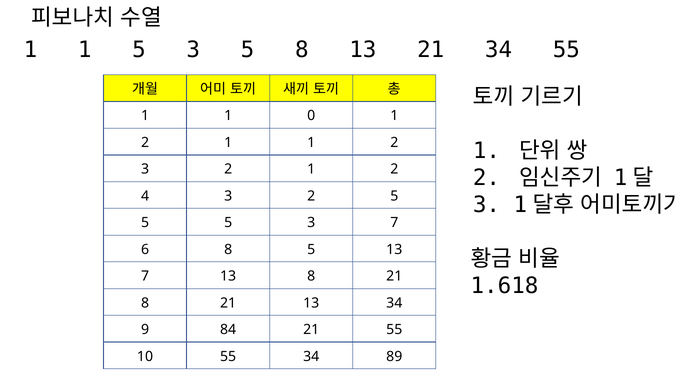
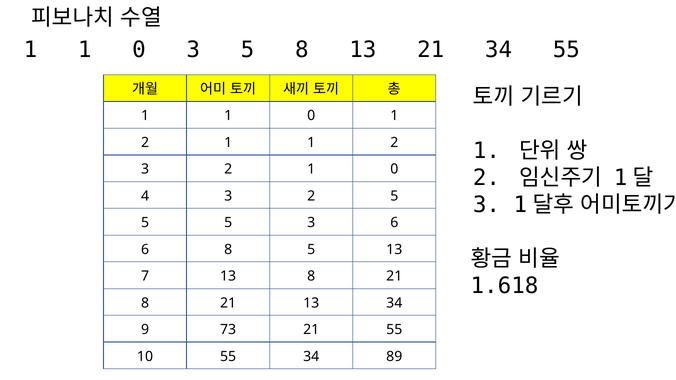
5: 5 -> 0 (139, 50)
2 1 2: 2 -> 0 (394, 169)
3 7: 7 -> 6 (394, 223)
84: 84 -> 73 (228, 330)
